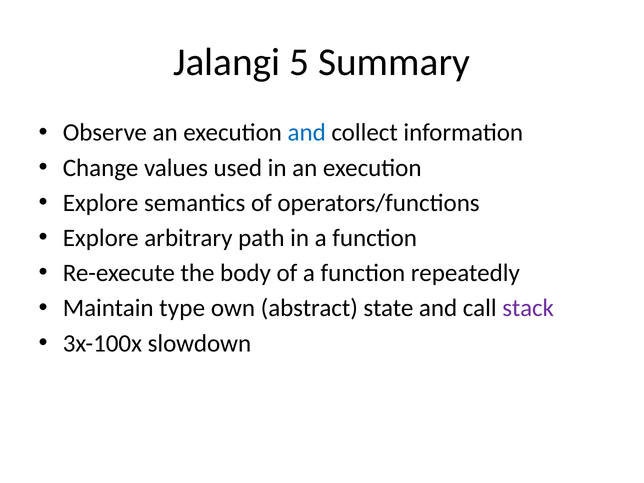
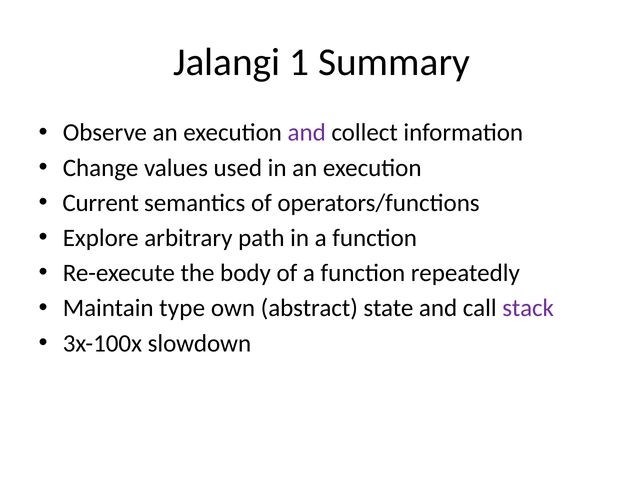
5: 5 -> 1 (299, 62)
and colour: blue -> purple (307, 133)
Explore: Explore -> Current (101, 203)
